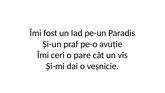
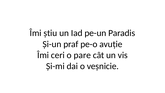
fost: fost -> știu (50, 33)
